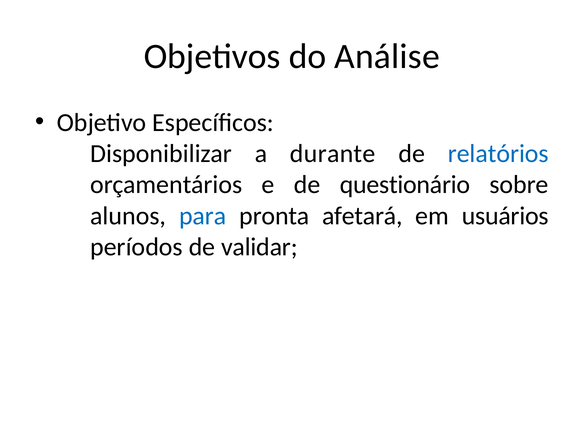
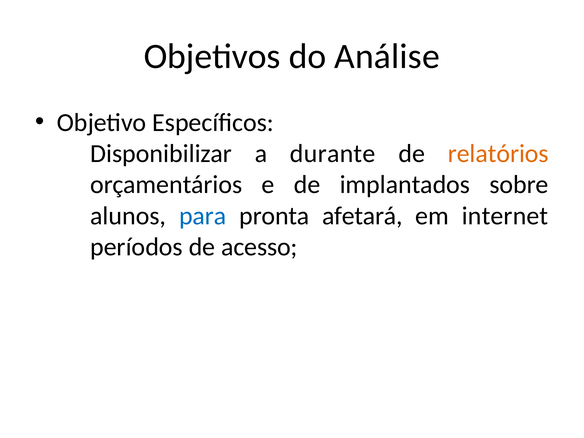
relatórios colour: blue -> orange (498, 154)
questionário: questionário -> implantados (405, 185)
usuários: usuários -> internet (505, 216)
validar: validar -> acesso (259, 247)
